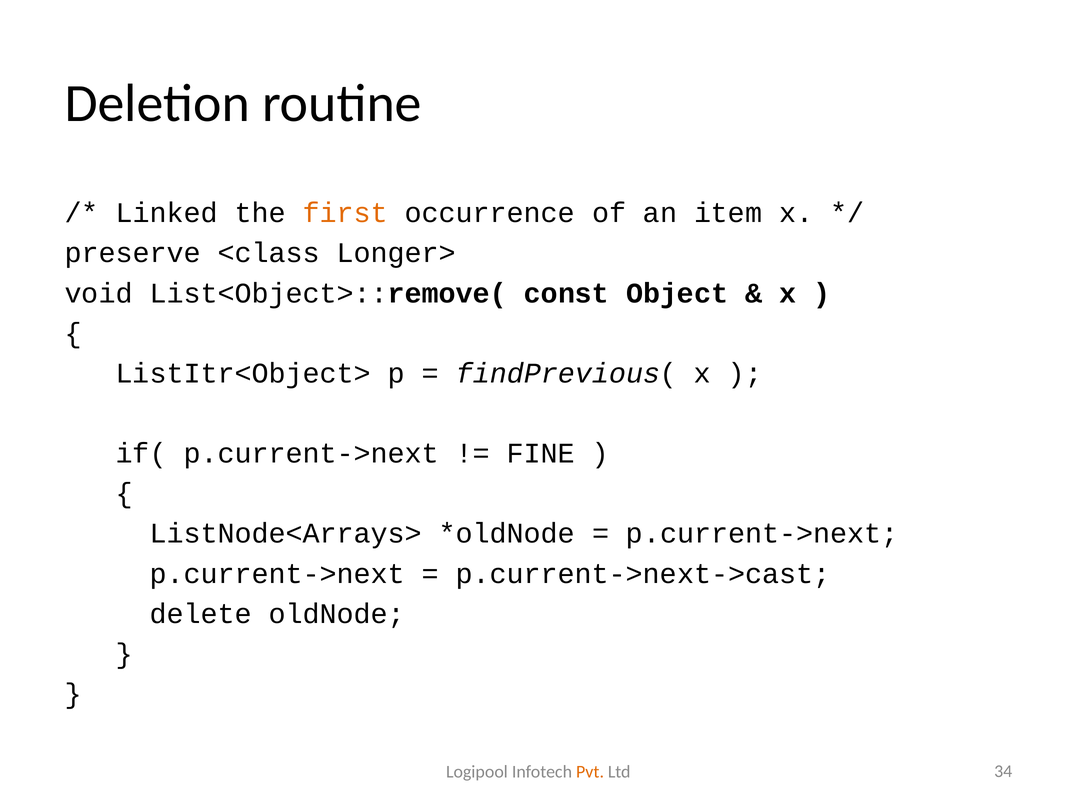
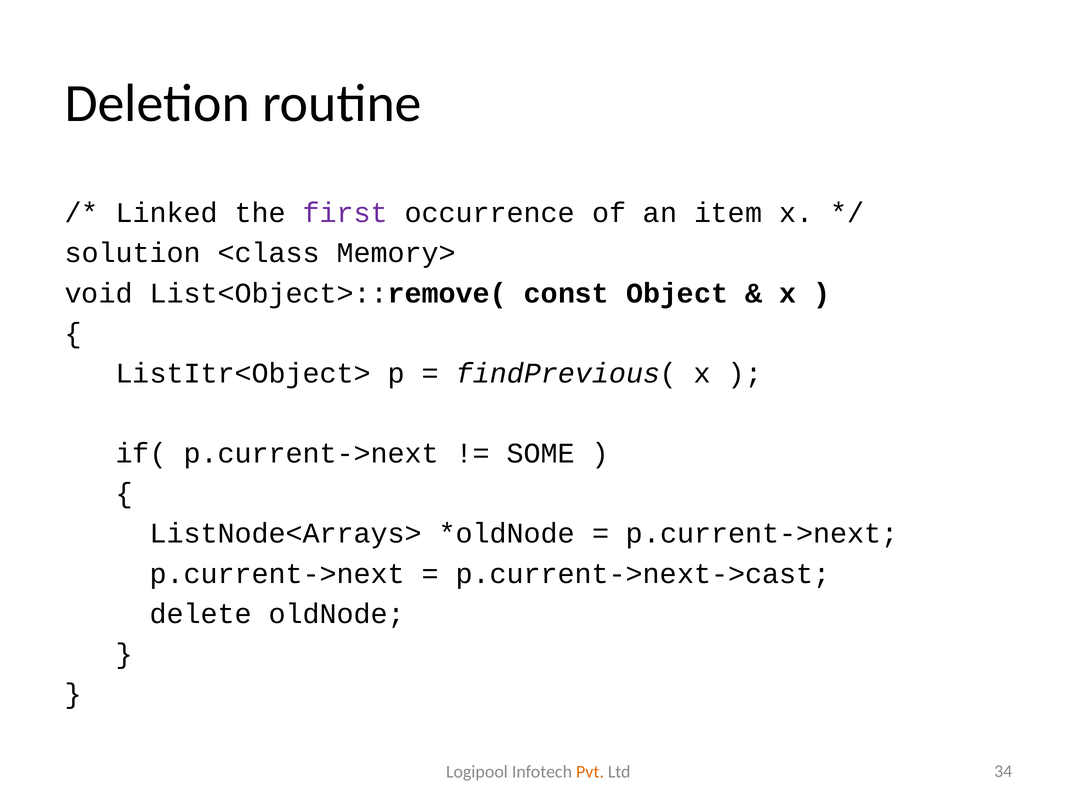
first colour: orange -> purple (345, 213)
preserve: preserve -> solution (133, 253)
Longer>: Longer> -> Memory> (396, 253)
FINE: FINE -> SOME (541, 453)
